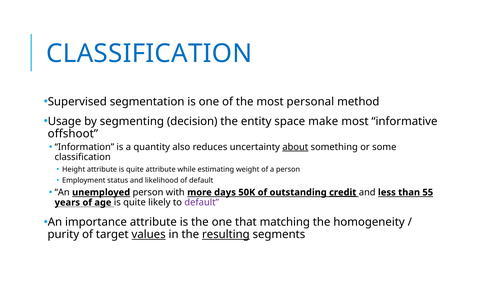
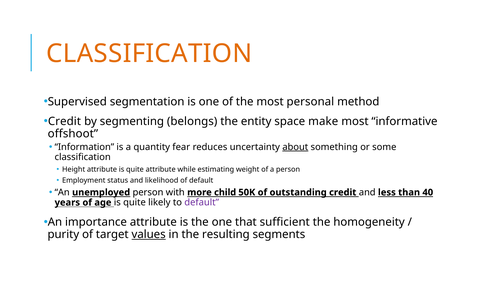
CLASSIFICATION colour: blue -> orange (149, 54)
Usage: Usage -> Credit (64, 121)
decision: decision -> belongs (192, 121)
also: also -> fear (181, 147)
days: days -> child (225, 192)
credit underline: present -> none (343, 192)
55: 55 -> 40 (428, 192)
matching: matching -> sufficient (285, 222)
resulting underline: present -> none (226, 234)
